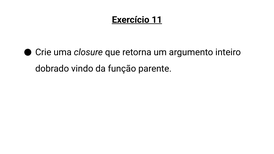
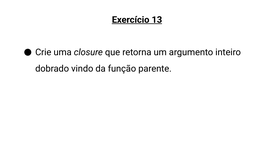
11: 11 -> 13 (157, 20)
